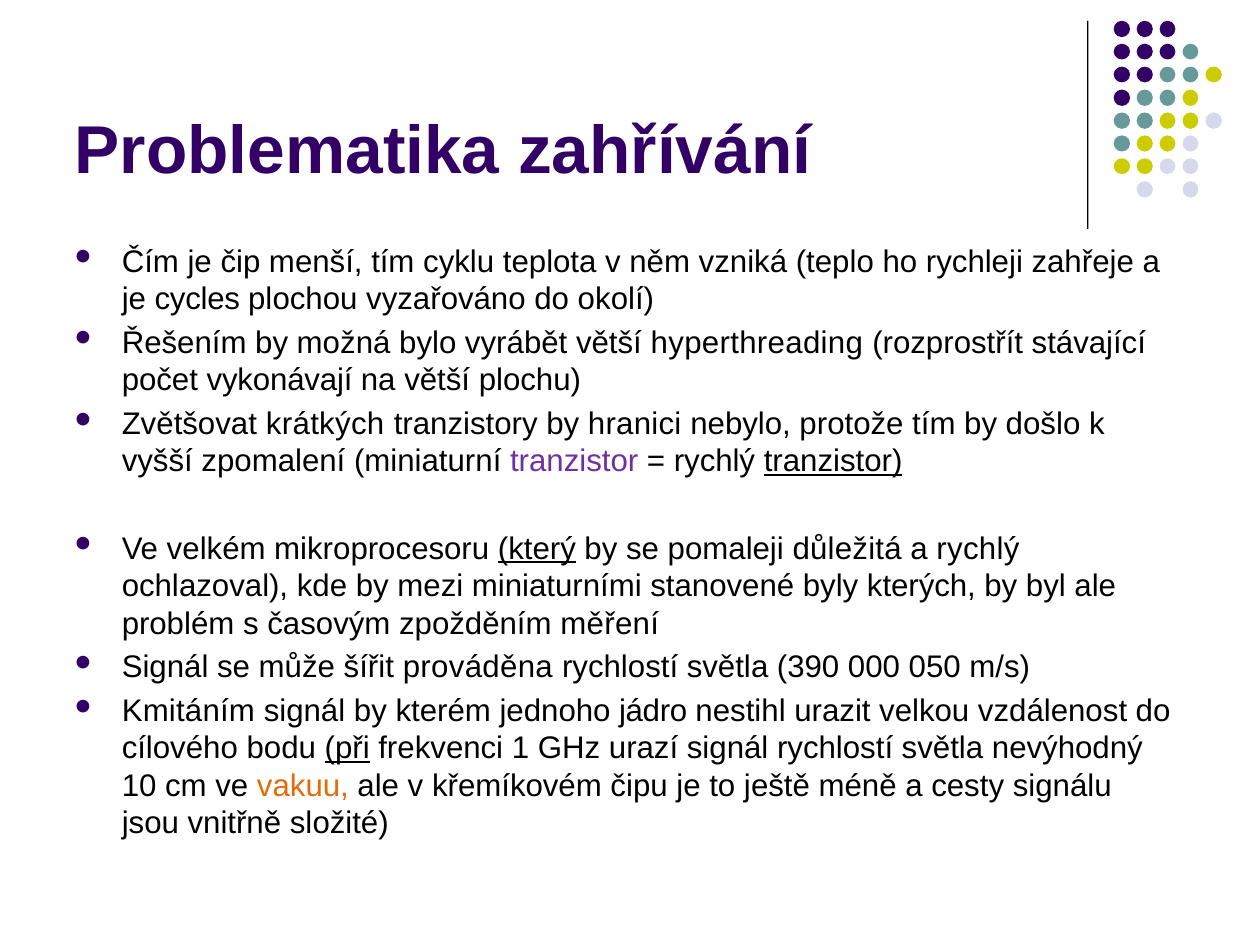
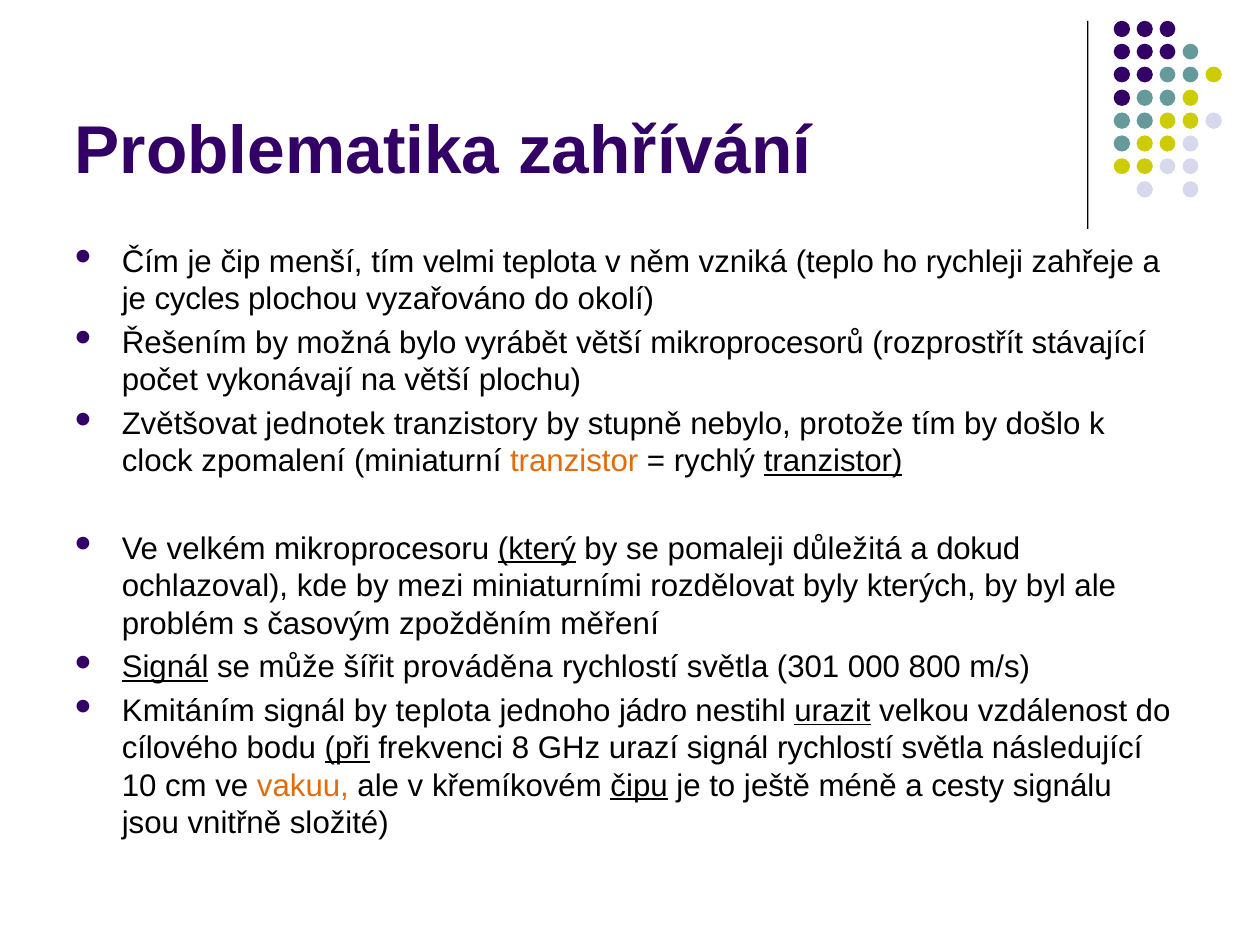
cyklu: cyklu -> velmi (459, 262)
hyperthreading: hyperthreading -> mikroprocesorů (757, 343)
krátkých: krátkých -> jednotek (325, 424)
hranici: hranici -> stupně (635, 424)
vyšší: vyšší -> clock (157, 462)
tranzistor colour: purple -> orange (574, 462)
a rychlý: rychlý -> dokud (978, 549)
stanovené: stanovené -> rozdělovat (722, 587)
Signál underline: none -> present (165, 668)
390: 390 -> 301 (808, 668)
050: 050 -> 800 (935, 668)
by kterém: kterém -> teplota (443, 712)
urazit underline: none -> present (832, 712)
1: 1 -> 8 (520, 749)
nevýhodný: nevýhodný -> následující (1067, 749)
čipu underline: none -> present (639, 787)
